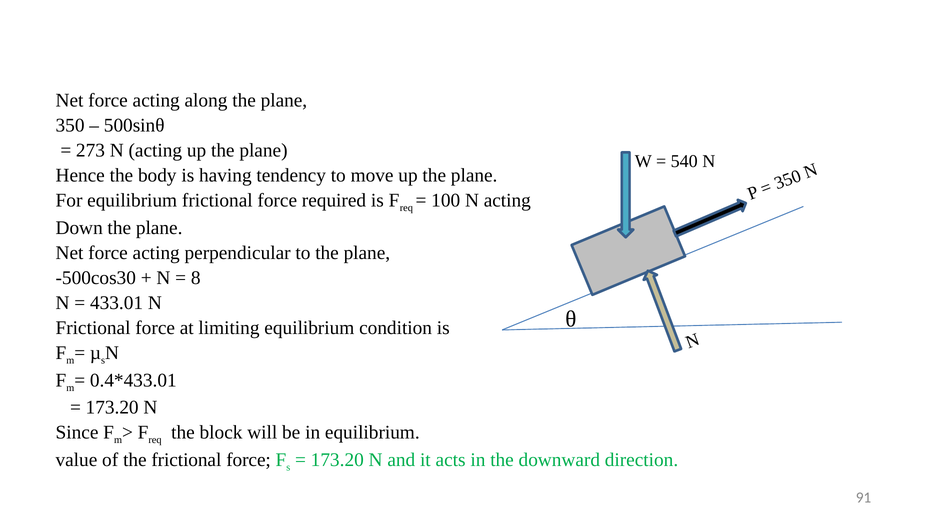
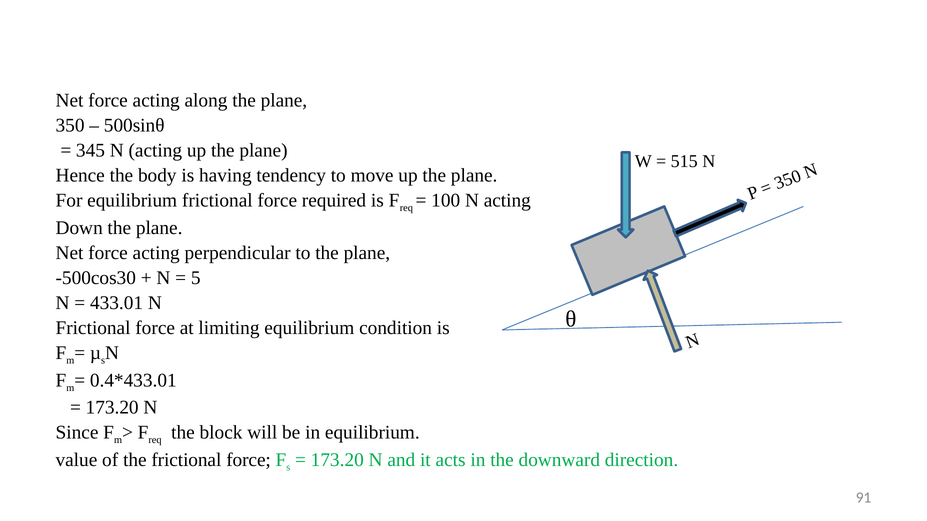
273: 273 -> 345 (90, 151)
540: 540 -> 515 (684, 161)
8: 8 -> 5 (196, 278)
